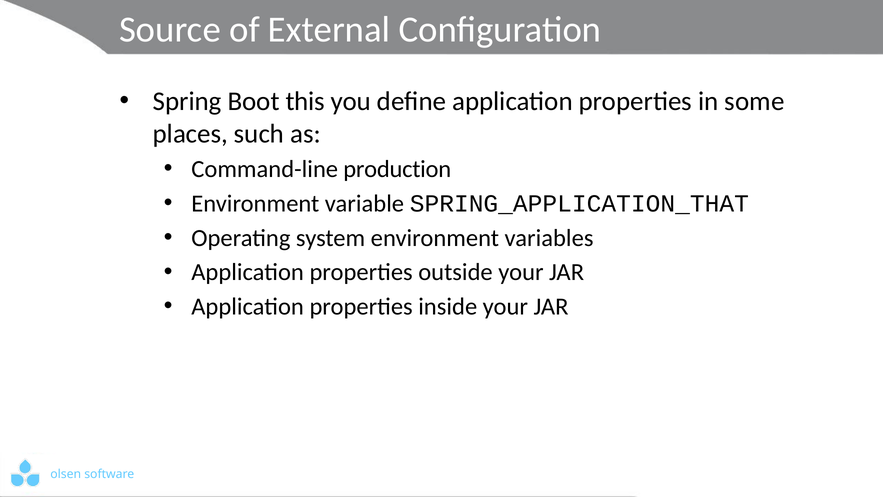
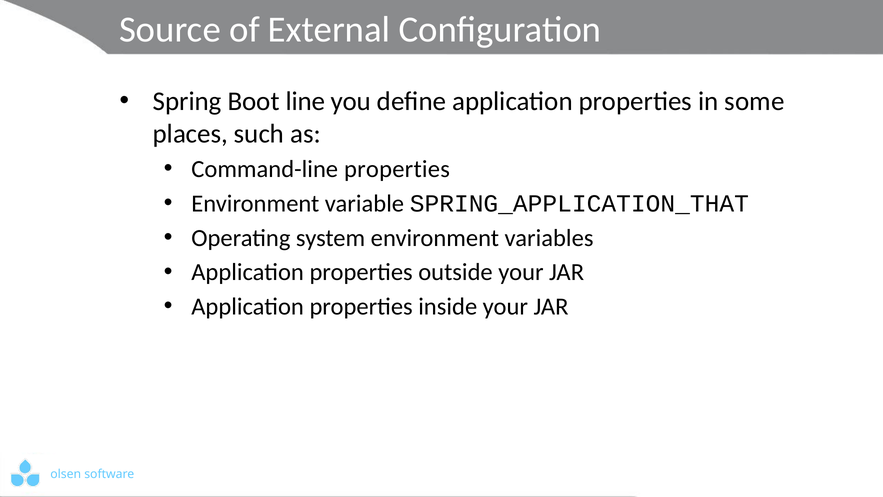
this: this -> line (305, 101)
Command-line production: production -> properties (397, 169)
